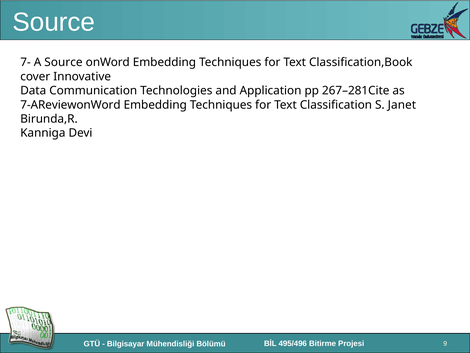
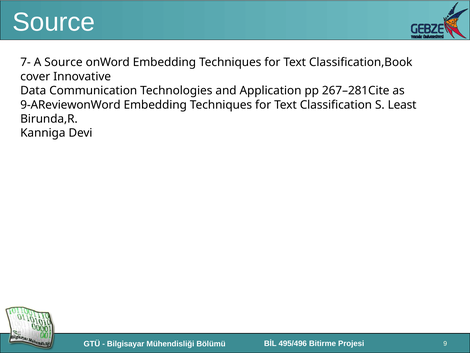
7-AReviewonWord: 7-AReviewonWord -> 9-AReviewonWord (70, 105)
Janet: Janet -> Least (402, 105)
